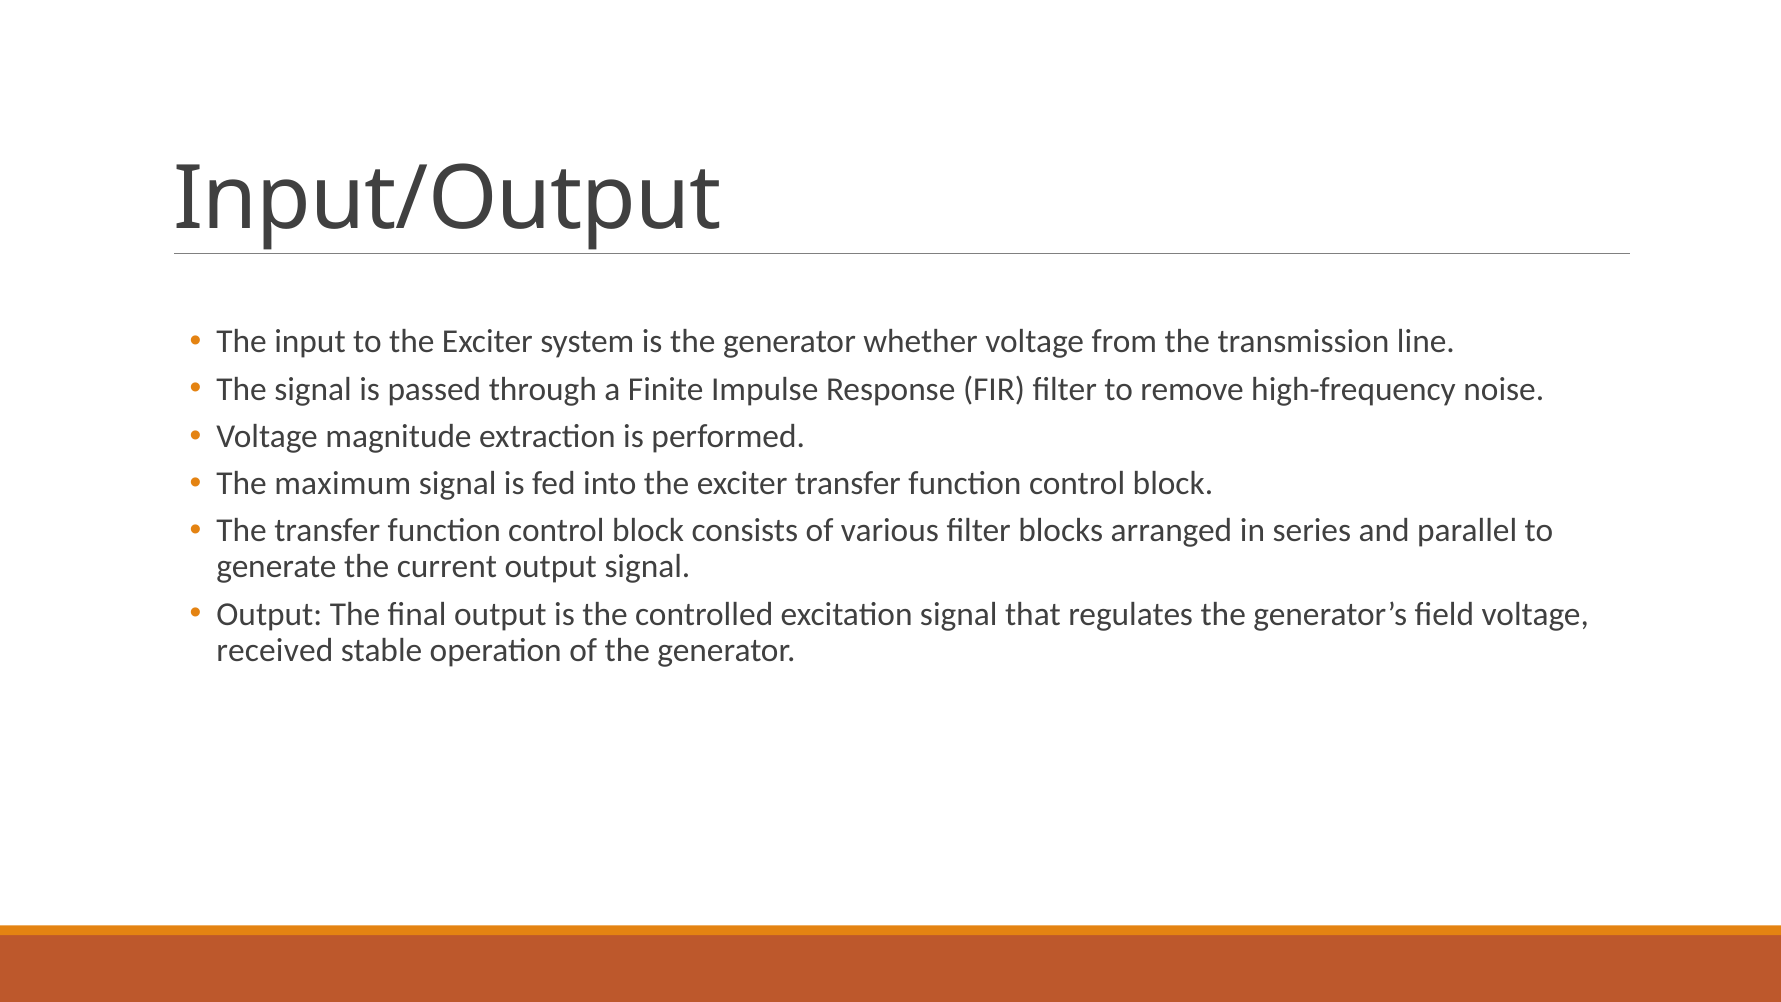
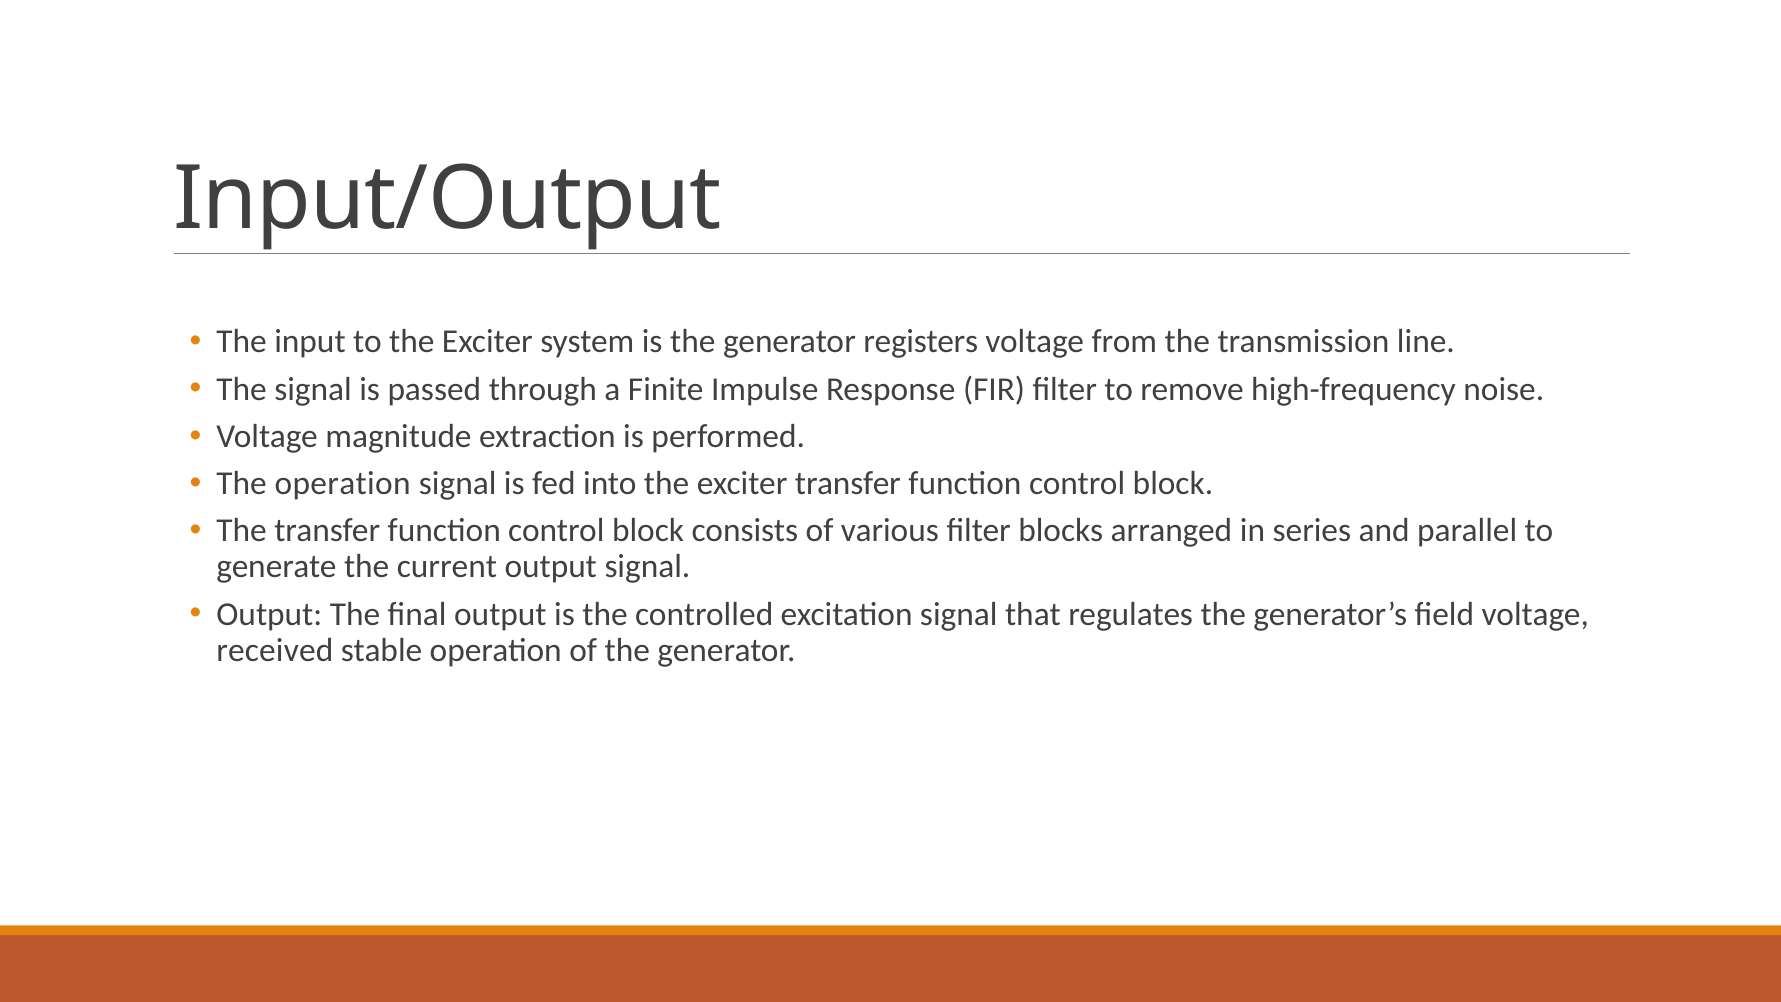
whether: whether -> registers (921, 342)
The maximum: maximum -> operation (343, 483)
